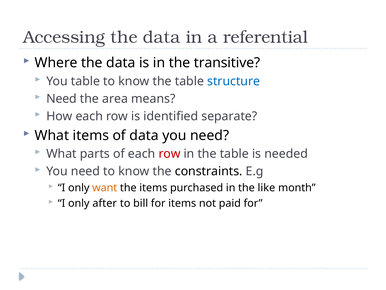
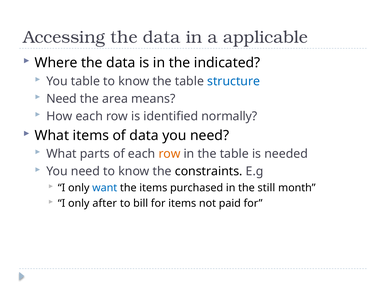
referential: referential -> applicable (266, 37)
transitive: transitive -> indicated (227, 63)
separate: separate -> normally (229, 116)
row colour: red -> orange (170, 154)
want colour: orange -> blue (105, 188)
like: like -> still (266, 188)
